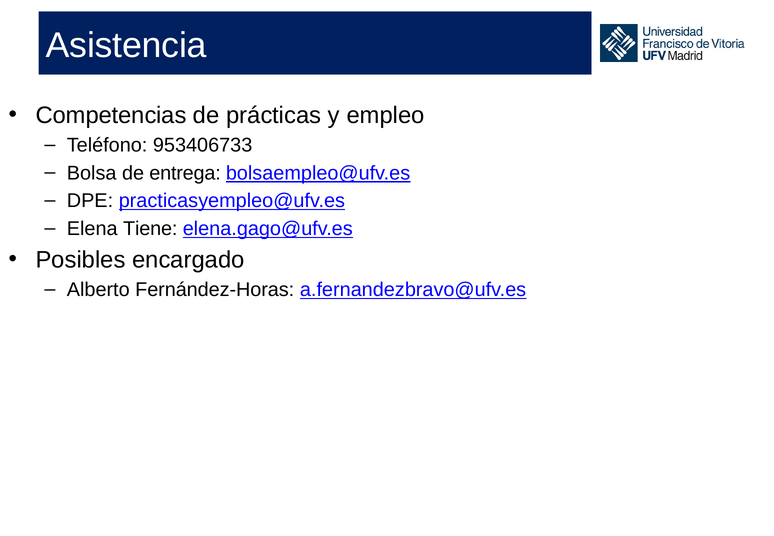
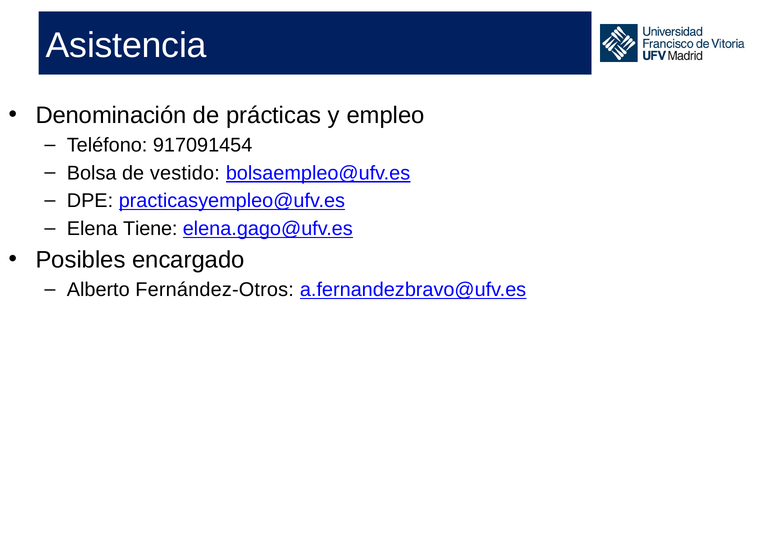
Competencias: Competencias -> Denominación (111, 115)
953406733: 953406733 -> 917091454 (203, 145)
entrega: entrega -> vestido (185, 173)
Fernández-Horas: Fernández-Horas -> Fernández-Otros (215, 290)
